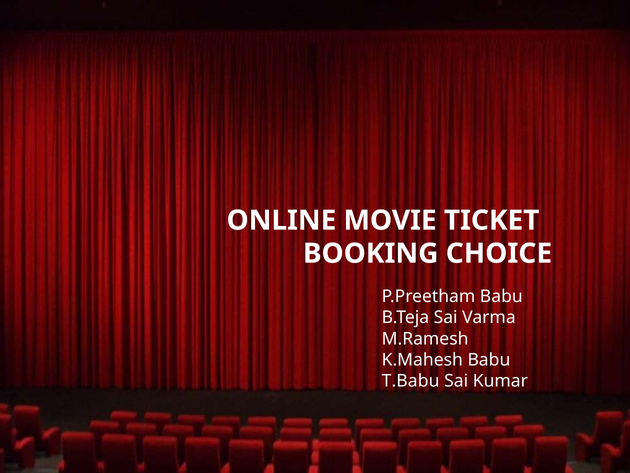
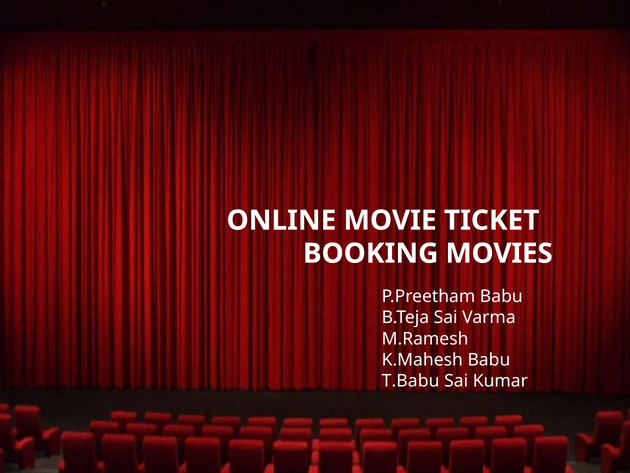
CHOICE: CHOICE -> MOVIES (499, 253)
